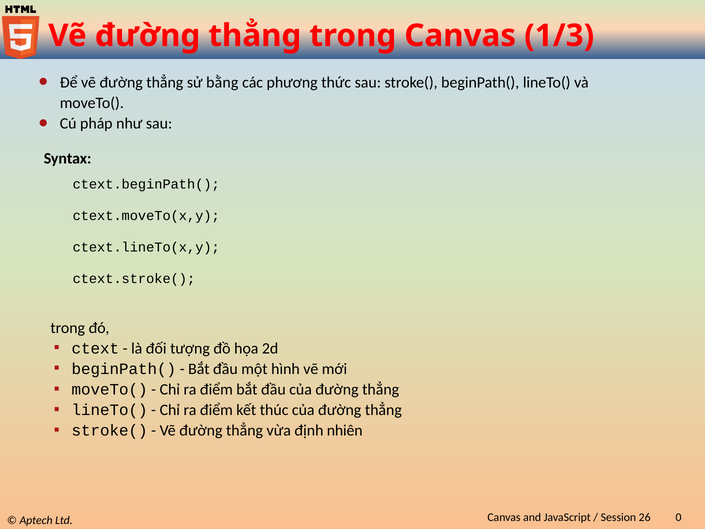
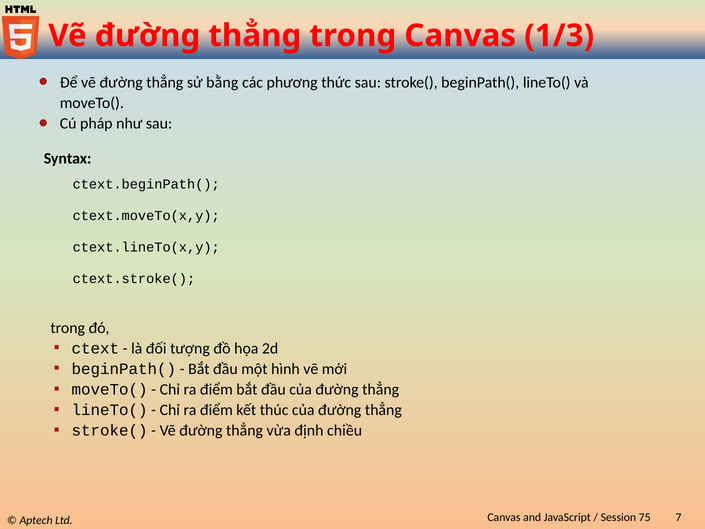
nhiên: nhiên -> chiều (345, 430)
26: 26 -> 75 (645, 517)
0: 0 -> 7 (678, 517)
